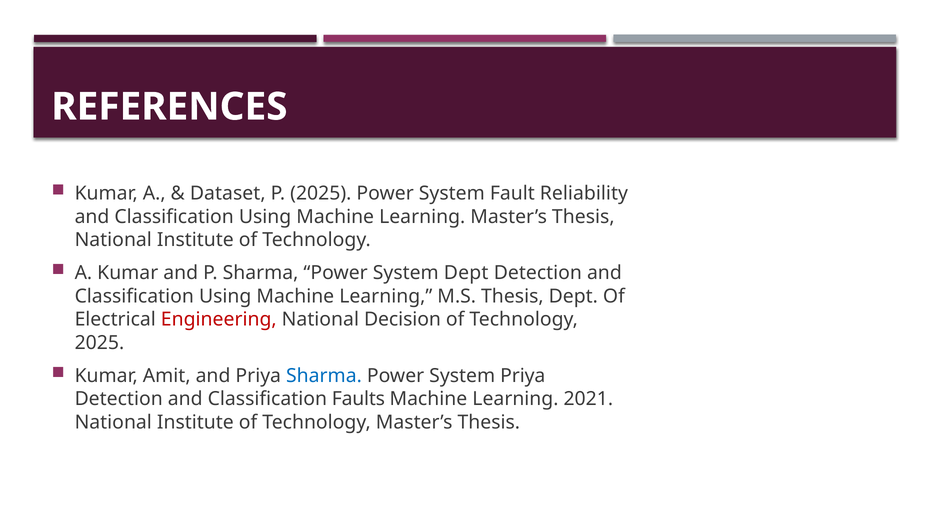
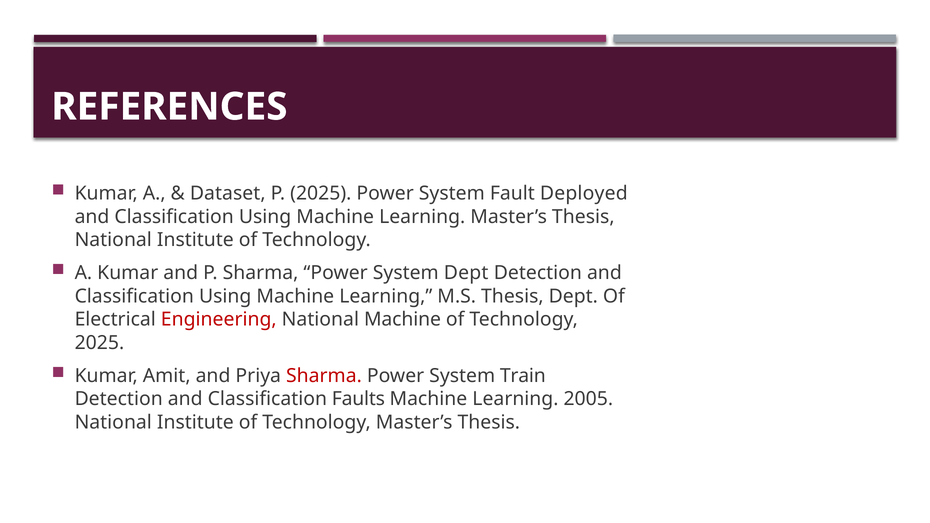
Reliability: Reliability -> Deployed (584, 193)
National Decision: Decision -> Machine (402, 320)
Sharma colour: blue -> red (324, 376)
System Priya: Priya -> Train (523, 376)
2021: 2021 -> 2005 (588, 399)
